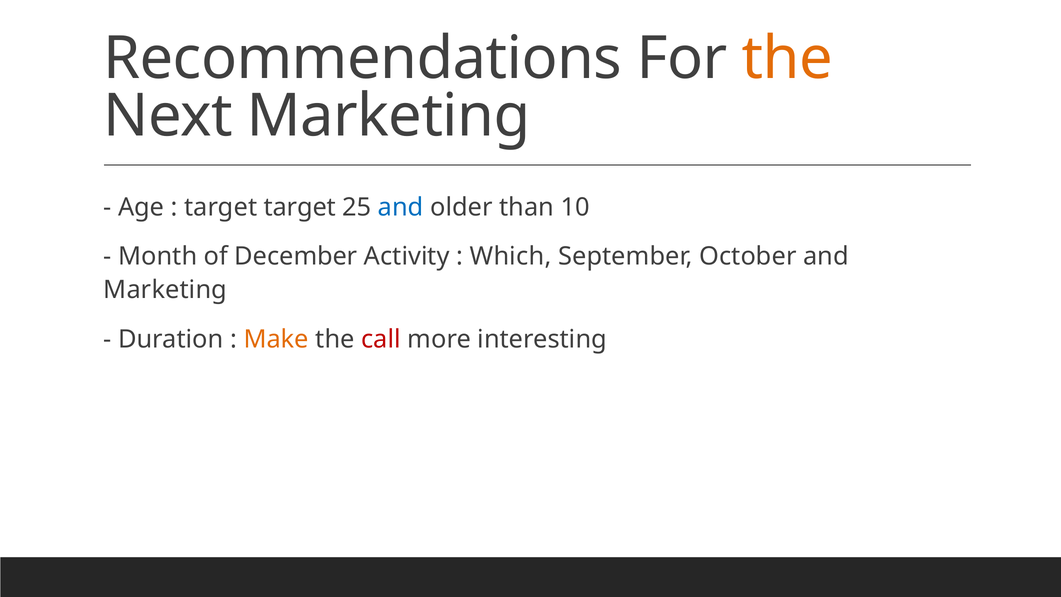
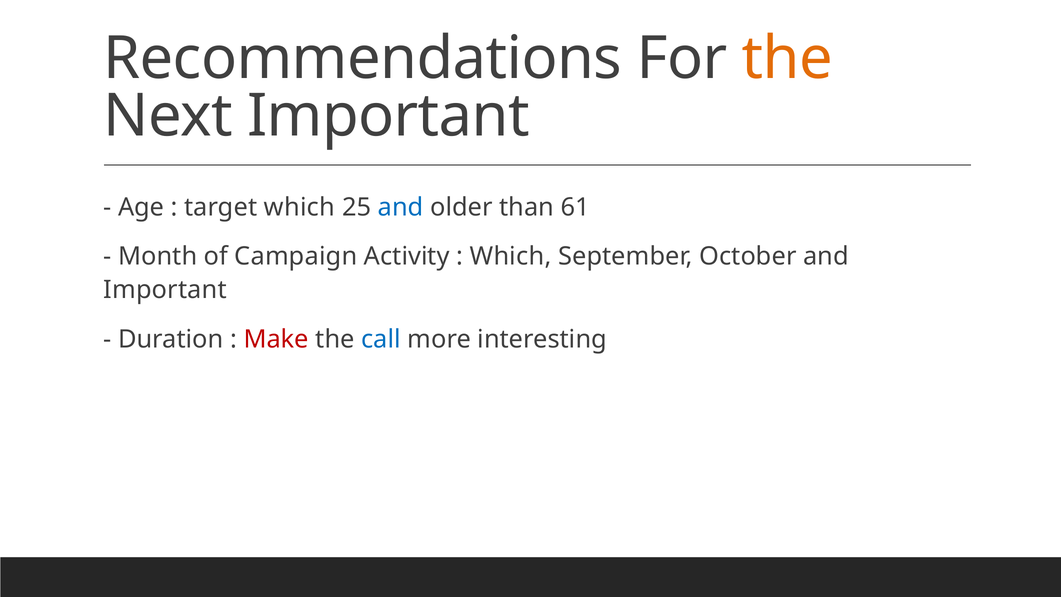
Next Marketing: Marketing -> Important (388, 116)
target target: target -> which (300, 207)
10: 10 -> 61 (575, 207)
December: December -> Campaign (296, 256)
Marketing: Marketing -> Important (165, 290)
Make colour: orange -> red (276, 339)
call colour: red -> blue (381, 339)
